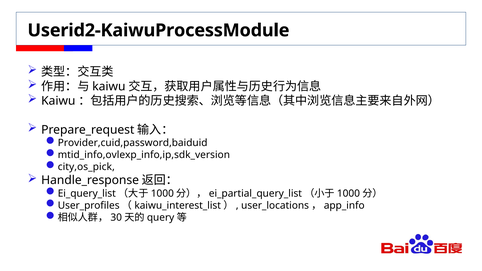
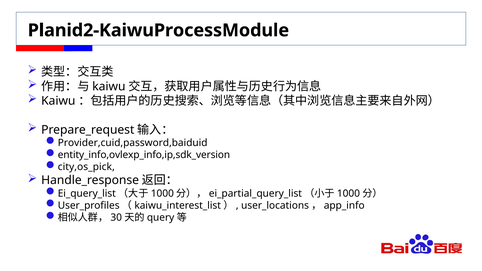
Userid2-KaiwuProcessModule: Userid2-KaiwuProcessModule -> Planid2-KaiwuProcessModule (158, 30)
mtid_info,ovlexp_info,ip,sdk_version: mtid_info,ovlexp_info,ip,sdk_version -> entity_info,ovlexp_info,ip,sdk_version (144, 155)
